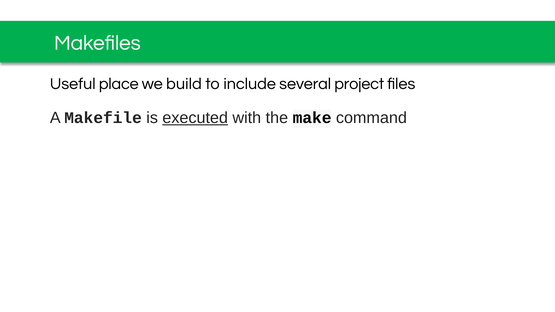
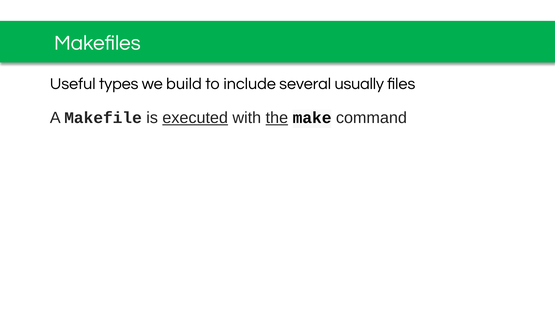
place: place -> types (119, 84)
project: project -> usually (359, 84)
the underline: none -> present (277, 118)
